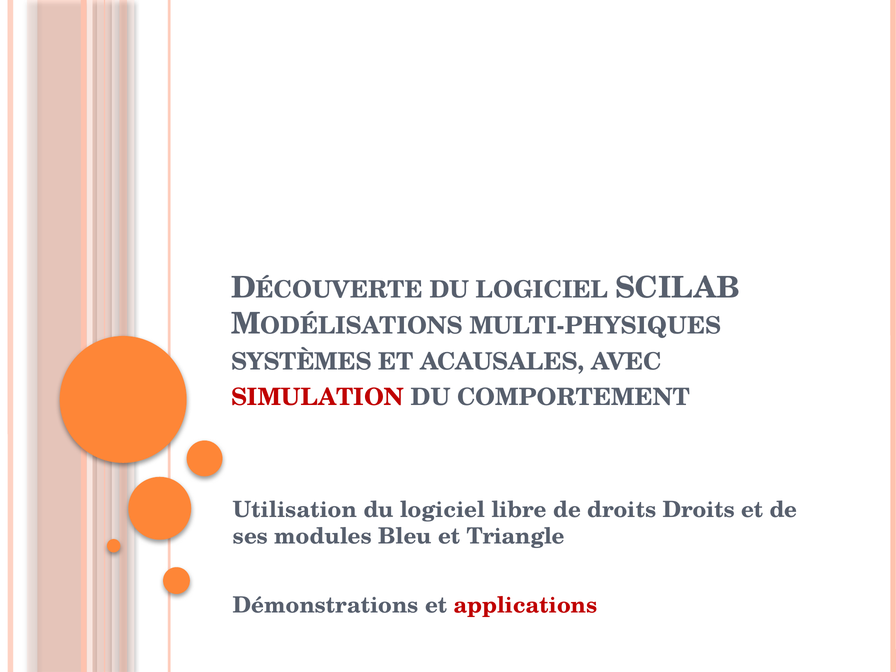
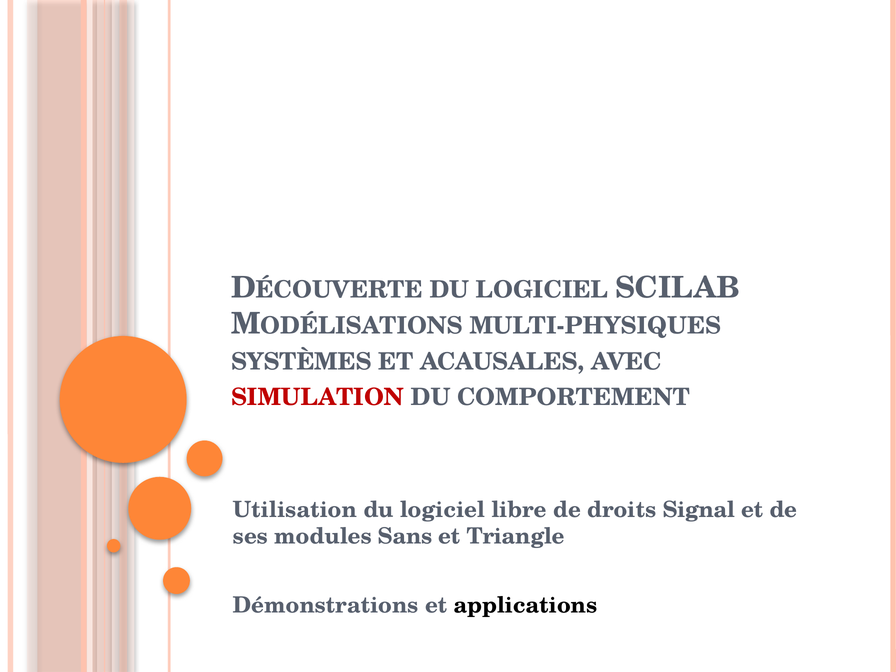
droits Droits: Droits -> Signal (699, 510)
Bleu: Bleu -> Sans (405, 537)
applications colour: red -> black (525, 605)
